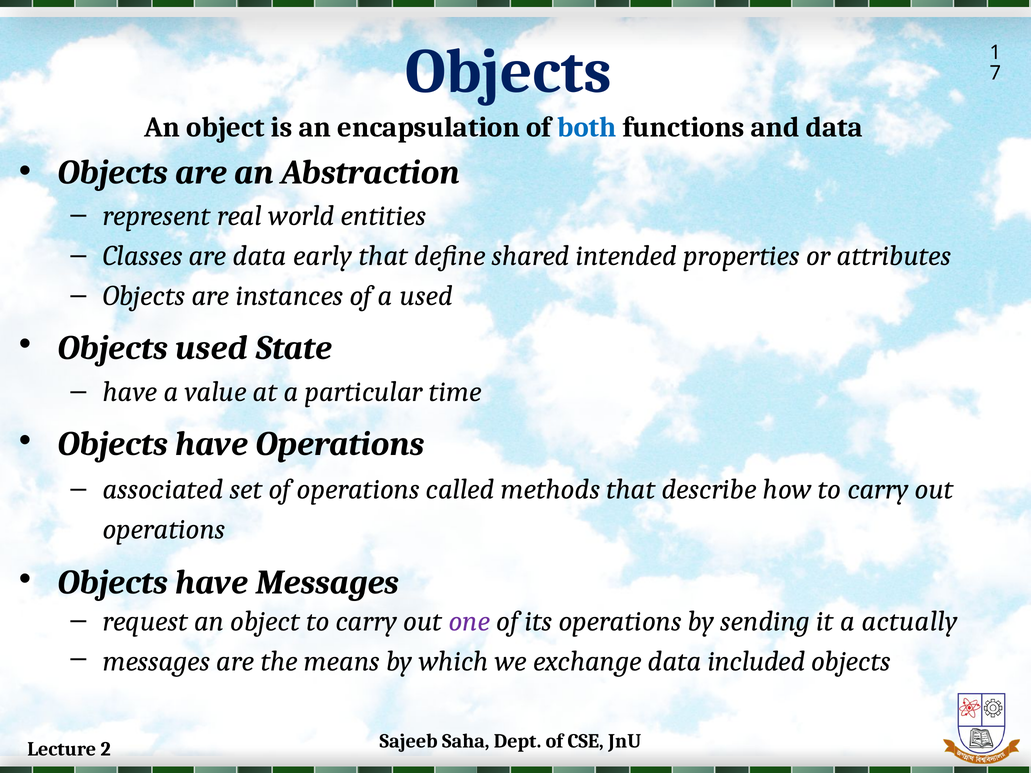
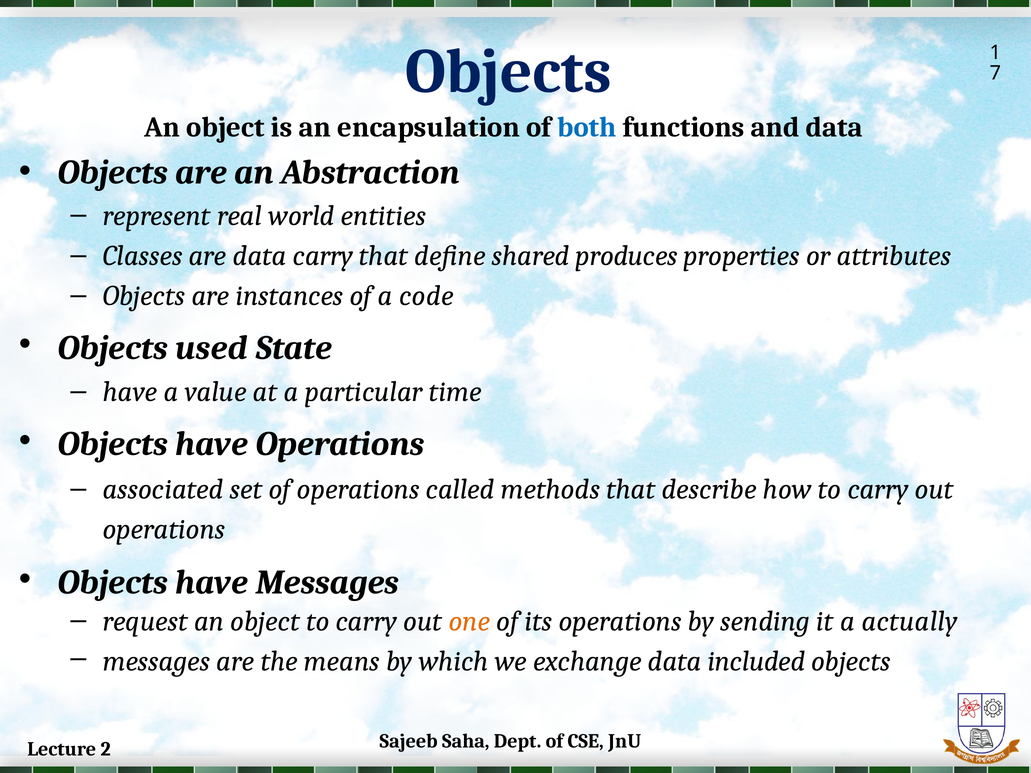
data early: early -> carry (323, 256)
intended: intended -> produces (627, 256)
a used: used -> code (426, 296)
one colour: purple -> orange (469, 621)
